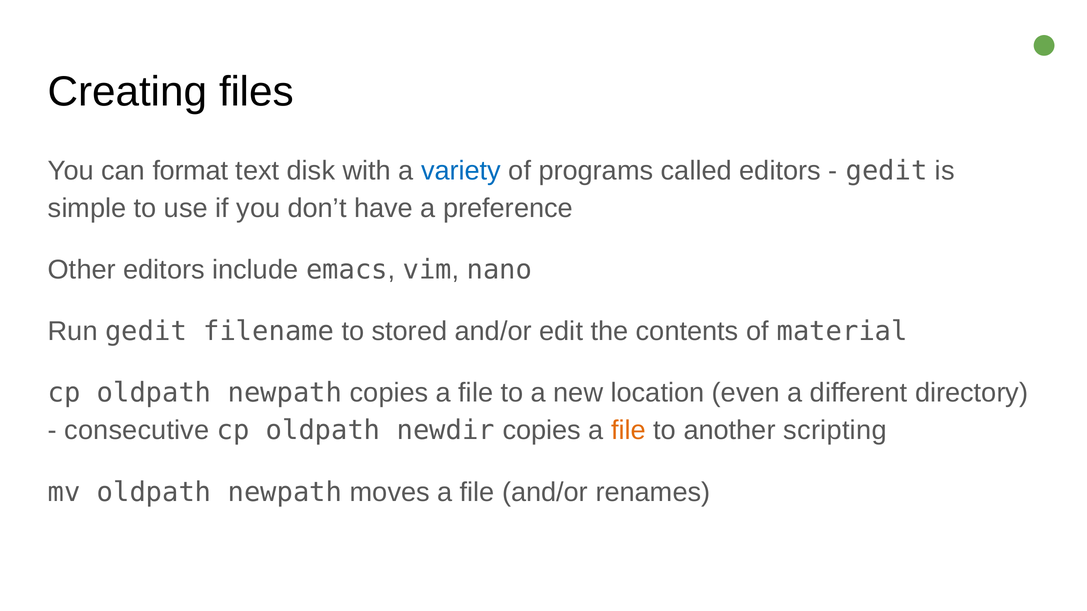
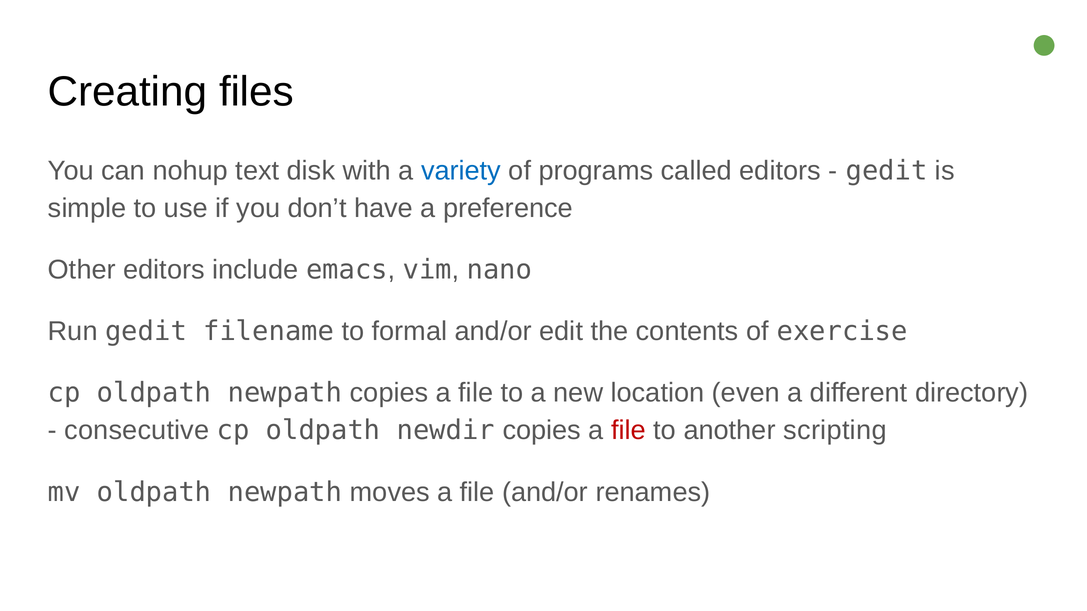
format: format -> nohup (190, 171)
stored: stored -> formal (410, 332)
material: material -> exercise (842, 332)
file colour: orange -> red (629, 431)
